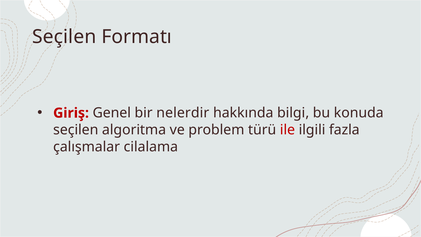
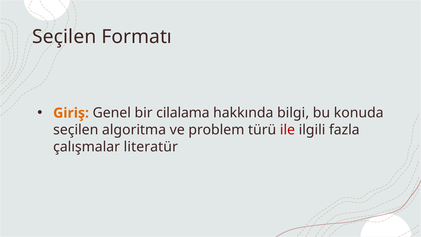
Giriş colour: red -> orange (71, 113)
nelerdir: nelerdir -> cilalama (183, 113)
cilalama: cilalama -> literatür (151, 147)
